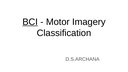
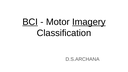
Imagery underline: none -> present (89, 22)
